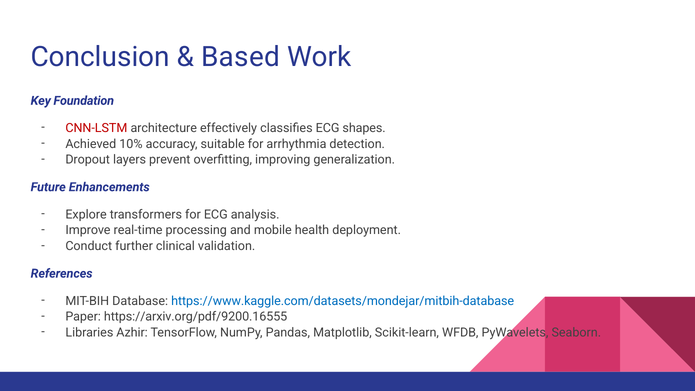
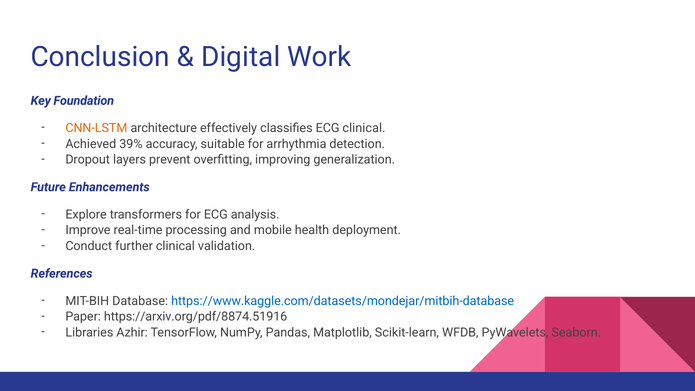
Based: Based -> Digital (241, 57)
CNN-LSTM colour: red -> orange (96, 128)
ECG shapes: shapes -> clinical (364, 128)
10%: 10% -> 39% (131, 144)
https://arxiv.org/pdf/9200.16555: https://arxiv.org/pdf/9200.16555 -> https://arxiv.org/pdf/8874.51916 (196, 317)
